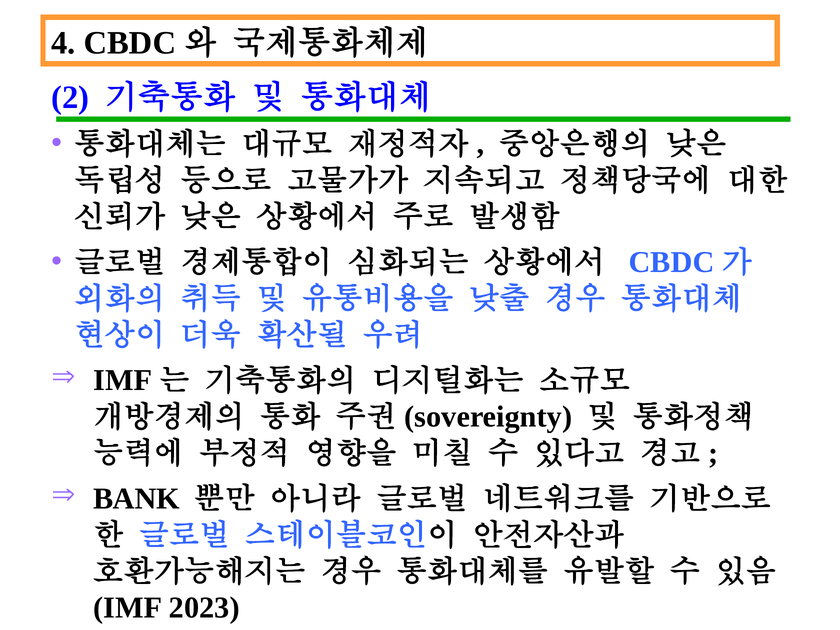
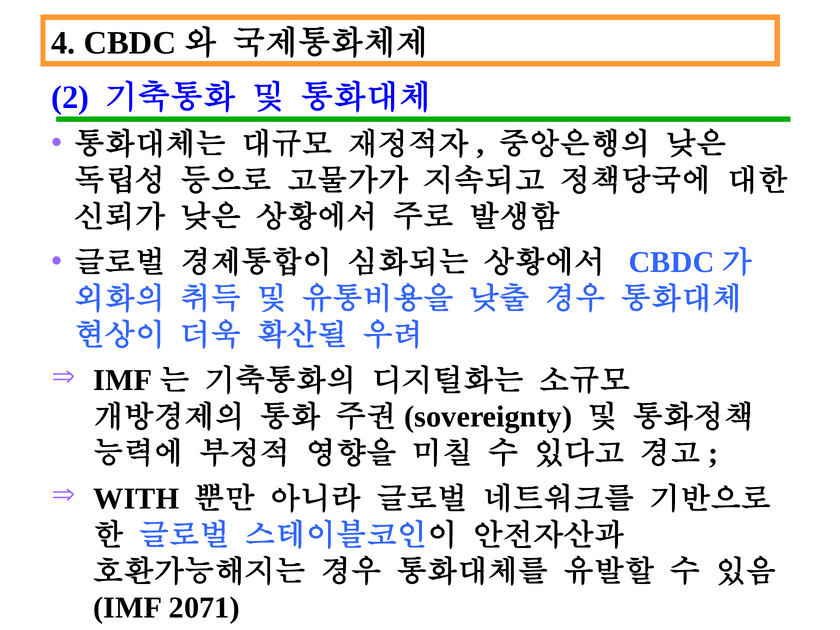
BANK: BANK -> WITH (136, 499)
2023: 2023 -> 2071 (204, 608)
